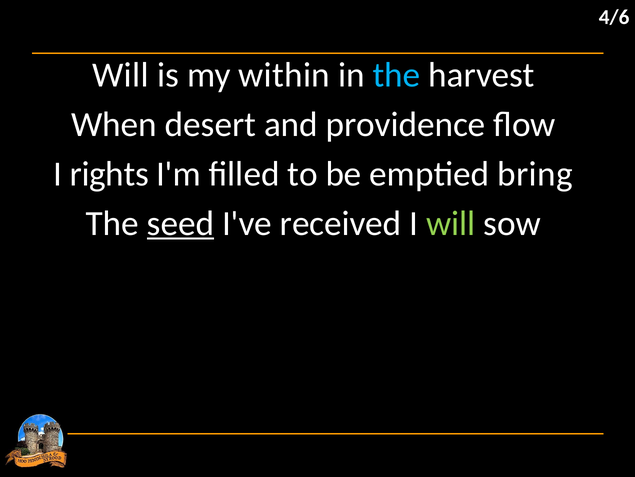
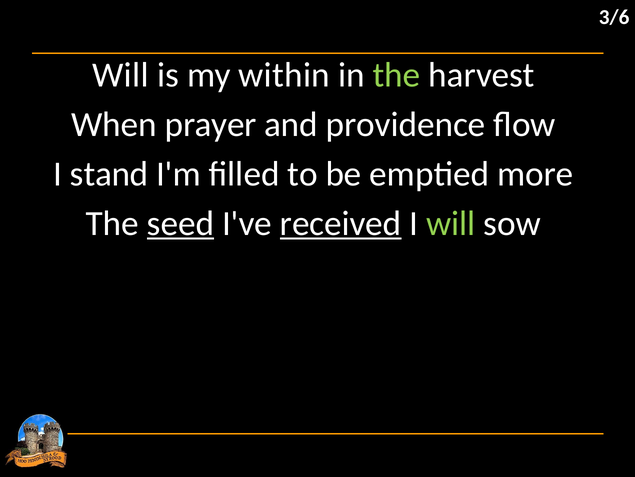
4/6: 4/6 -> 3/6 (614, 17)
the colour: light blue -> light green (397, 75)
desert: desert -> prayer (211, 124)
rights: rights -> stand (109, 174)
bring: bring -> more (535, 174)
received underline: none -> present (341, 223)
